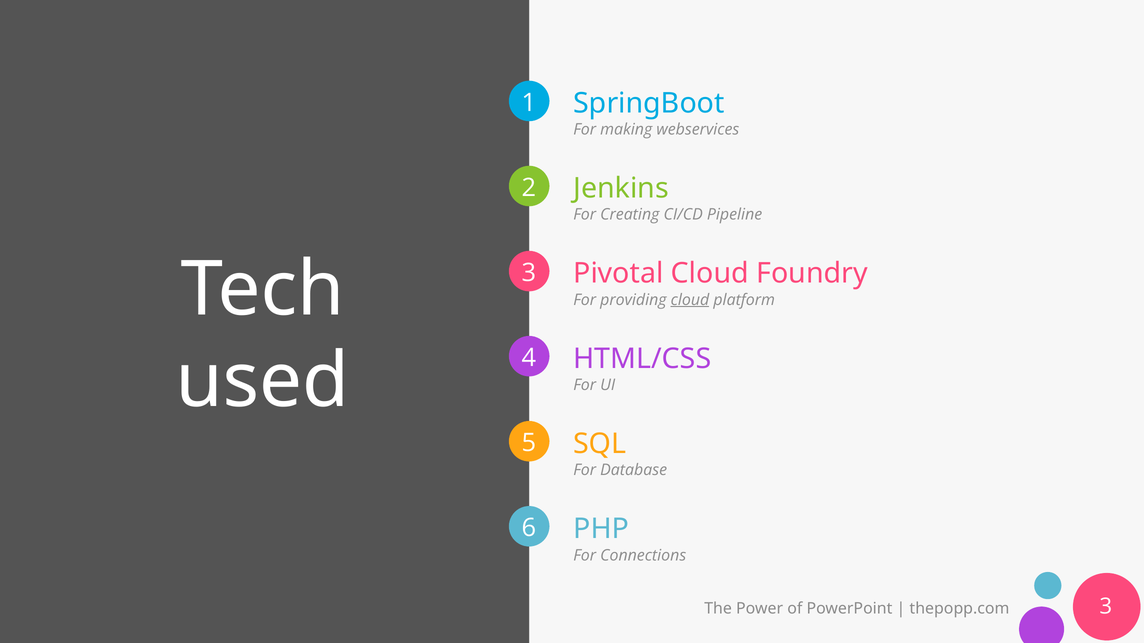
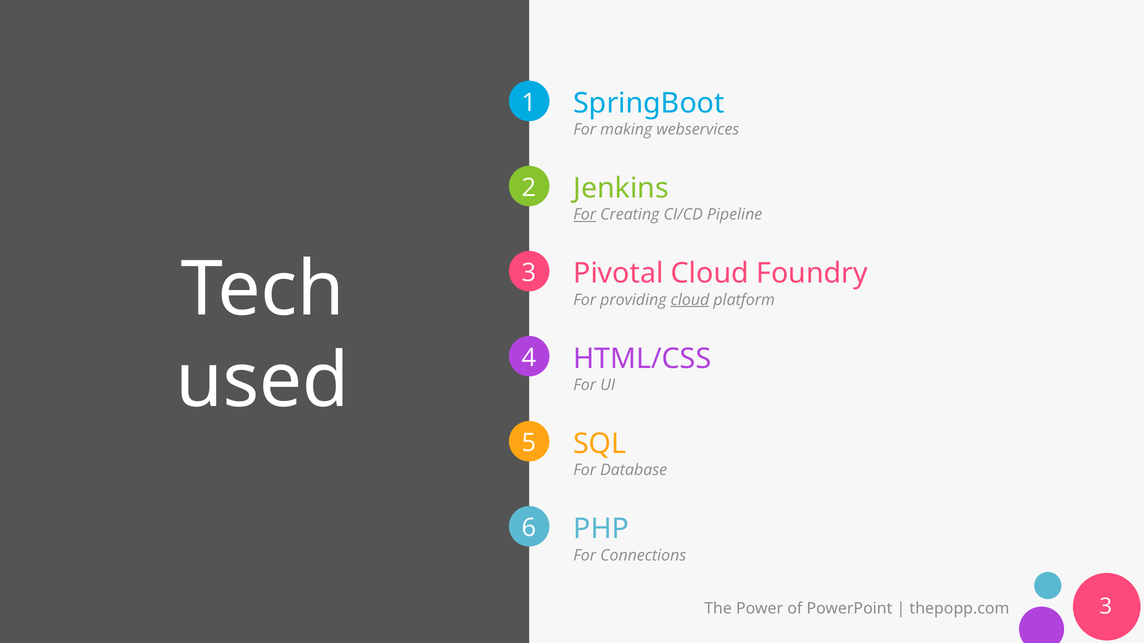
For underline: none -> present (585, 215)
